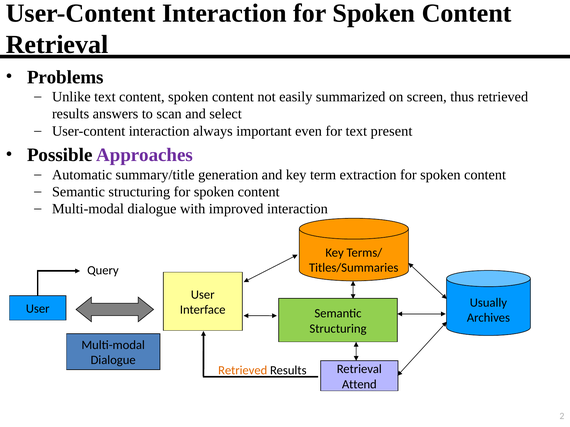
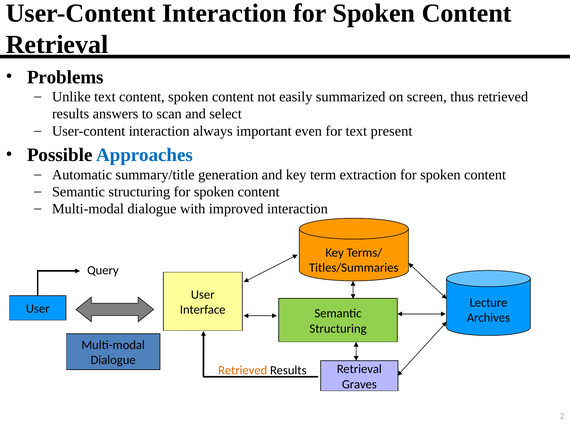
Approaches colour: purple -> blue (145, 155)
Usually: Usually -> Lecture (488, 303)
Attend: Attend -> Graves (359, 385)
